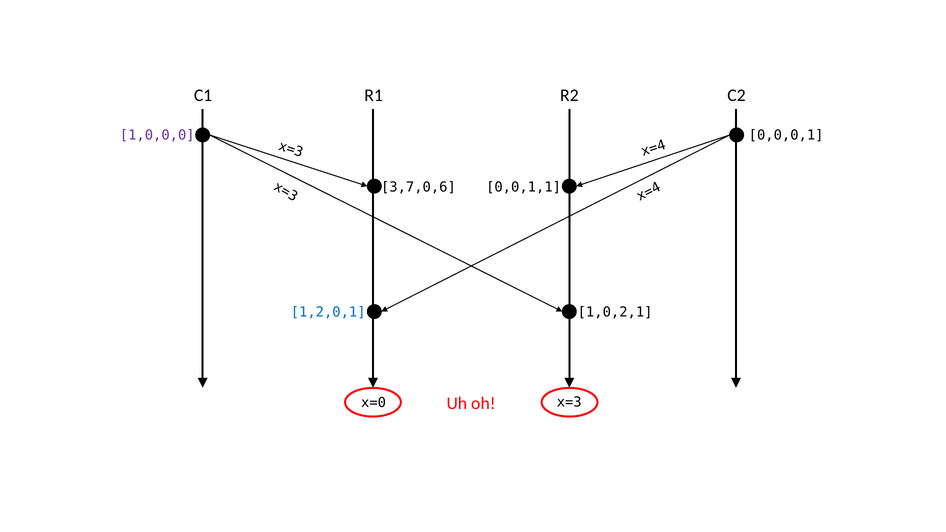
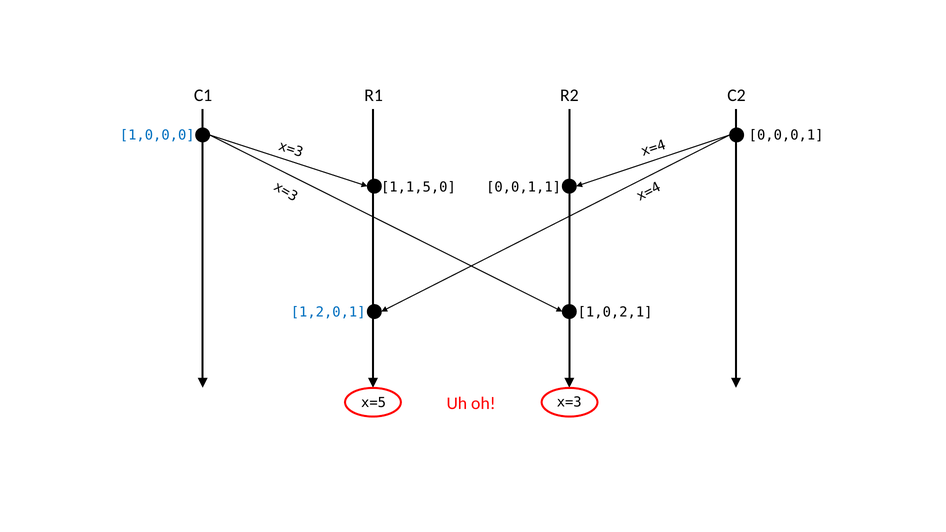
1,0,0,0 colour: purple -> blue (157, 135)
3,7,0,6: 3,7,0,6 -> 1,1,5,0 (418, 187)
x=0: x=0 -> x=5 (374, 403)
